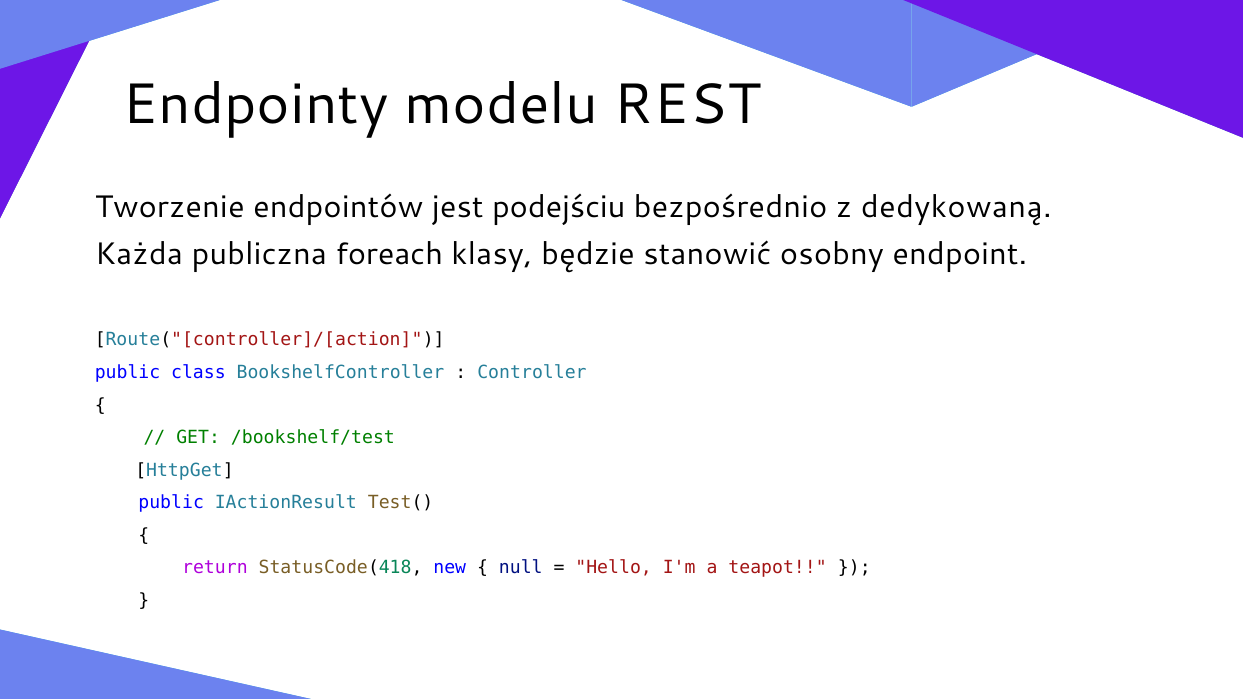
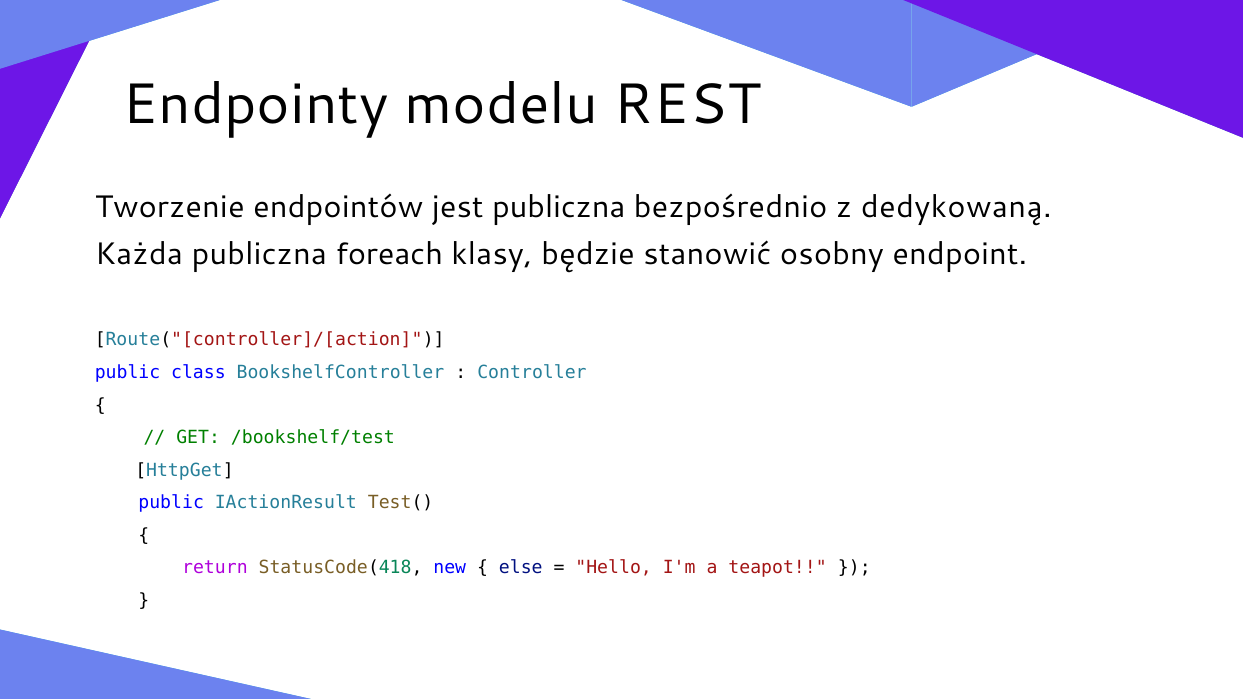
jest podejściu: podejściu -> publiczna (559, 207)
null: null -> else (521, 568)
